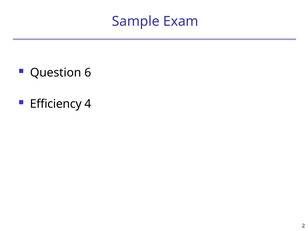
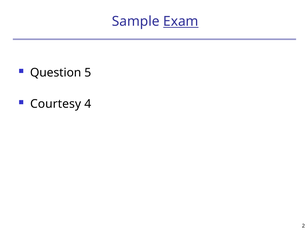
Exam underline: none -> present (181, 21)
6: 6 -> 5 (88, 73)
Efficiency: Efficiency -> Courtesy (56, 104)
